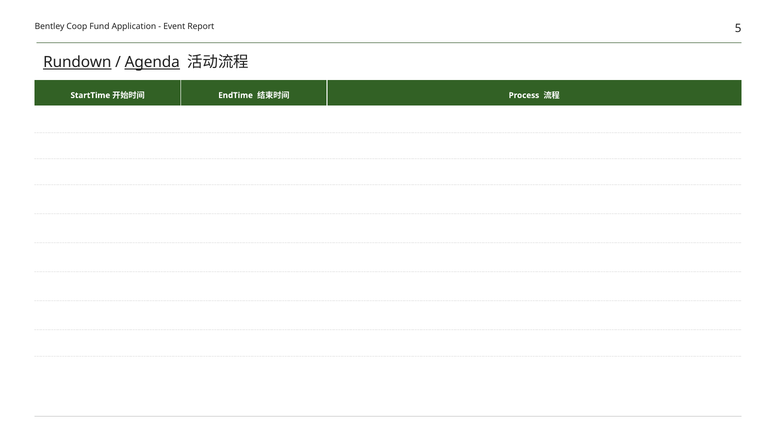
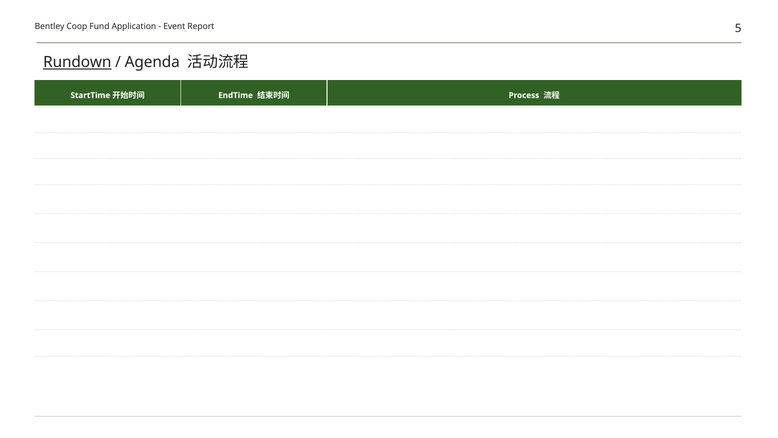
Agenda underline: present -> none (152, 62)
